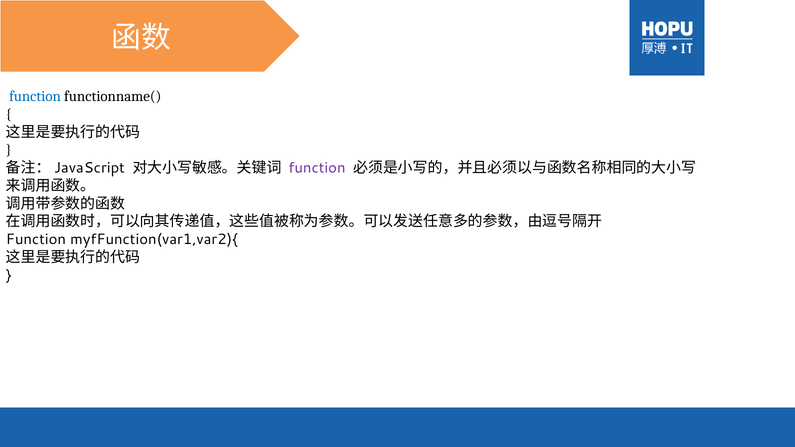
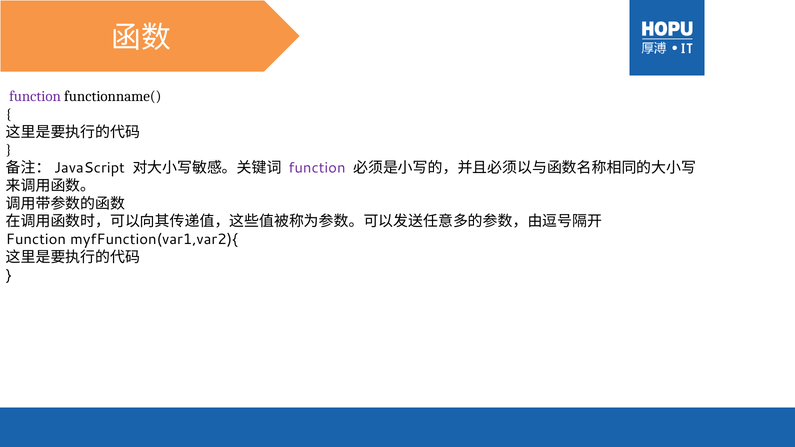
function colour: blue -> purple (35, 96)
